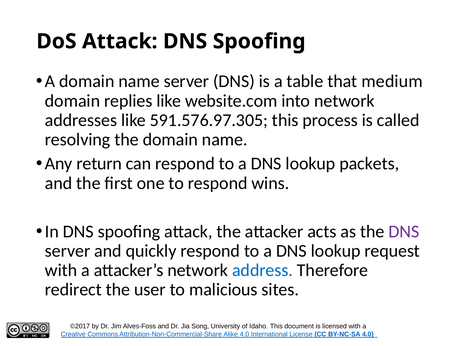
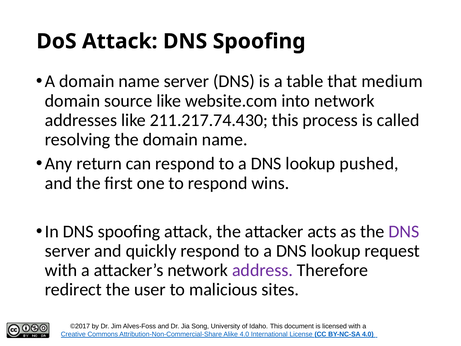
replies: replies -> source (128, 101)
591.576.97.305: 591.576.97.305 -> 211.217.74.430 (209, 120)
packets: packets -> pushed (369, 164)
address colour: blue -> purple (262, 270)
